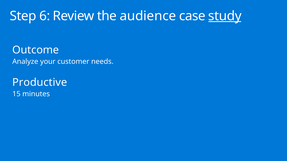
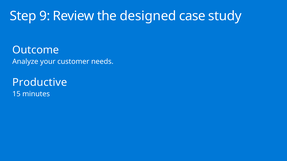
6: 6 -> 9 (45, 16)
audience: audience -> designed (148, 16)
study underline: present -> none (225, 16)
